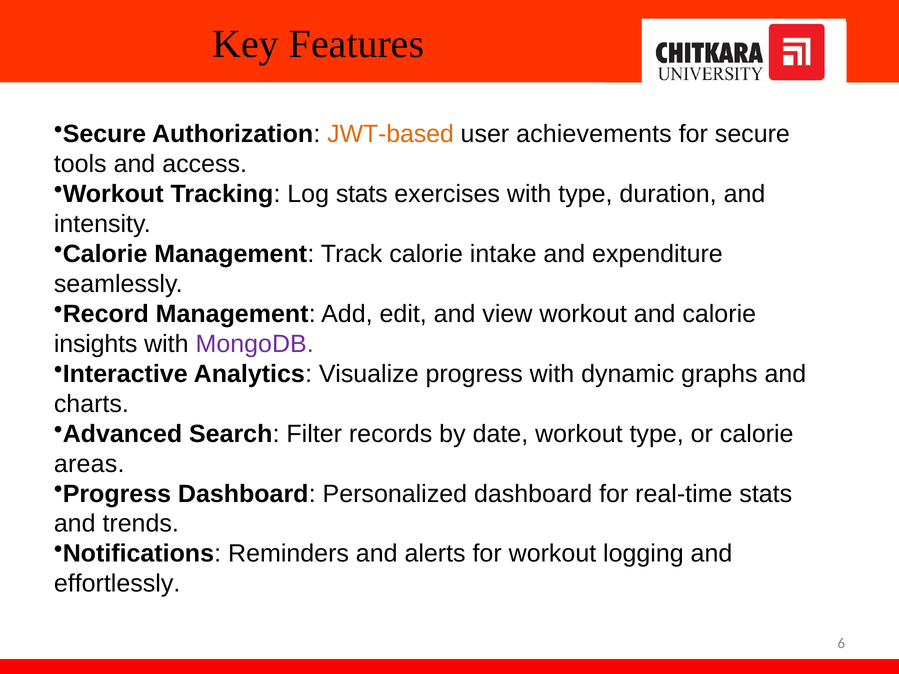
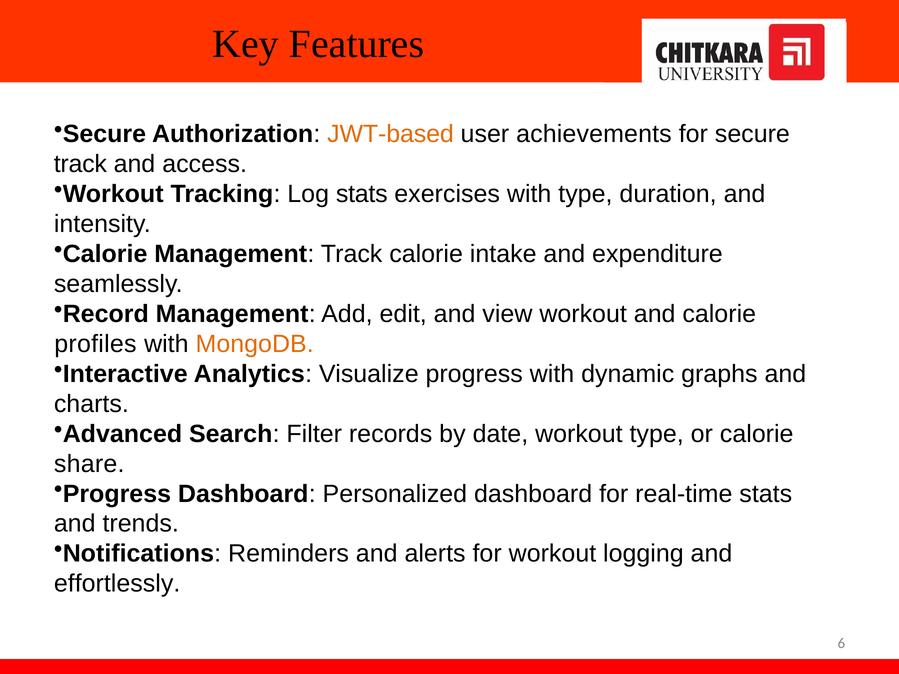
tools: tools -> track (80, 164)
insights: insights -> profiles (95, 344)
MongoDB colour: purple -> orange (255, 344)
areas: areas -> share (89, 464)
